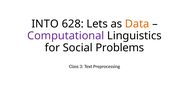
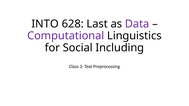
Lets: Lets -> Last (97, 24)
Data colour: orange -> purple (137, 24)
Problems: Problems -> Including (120, 48)
